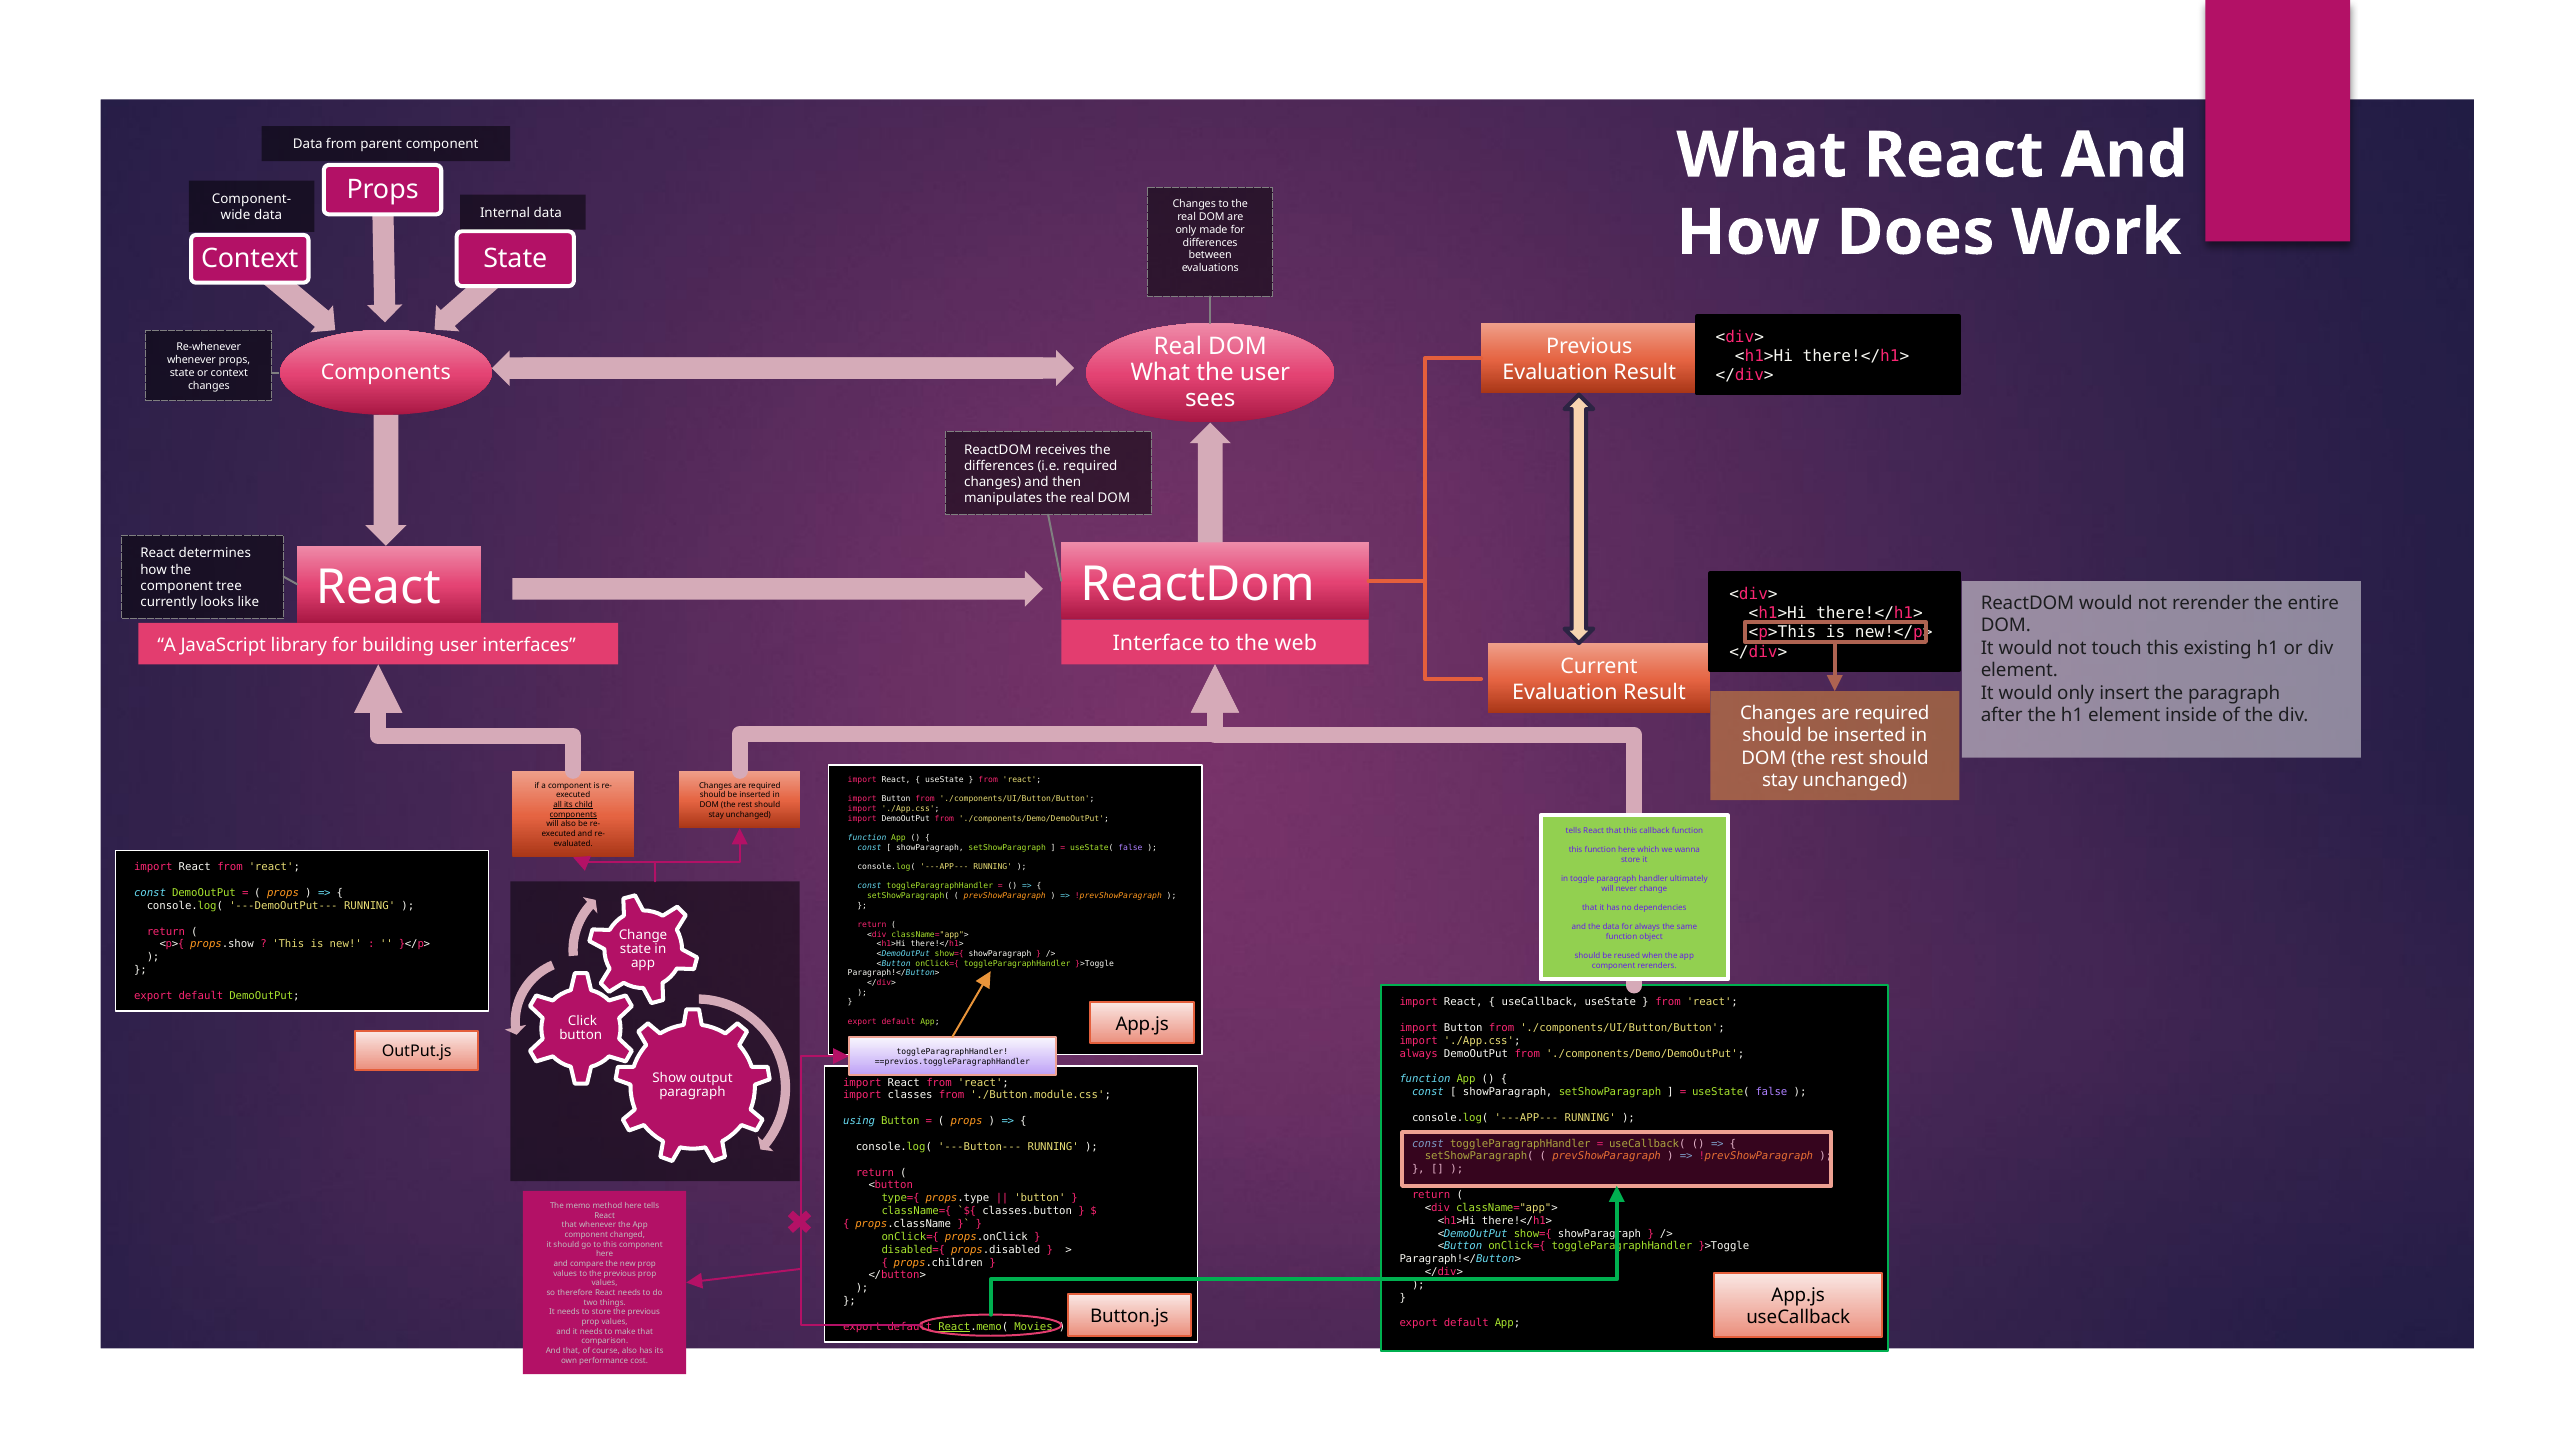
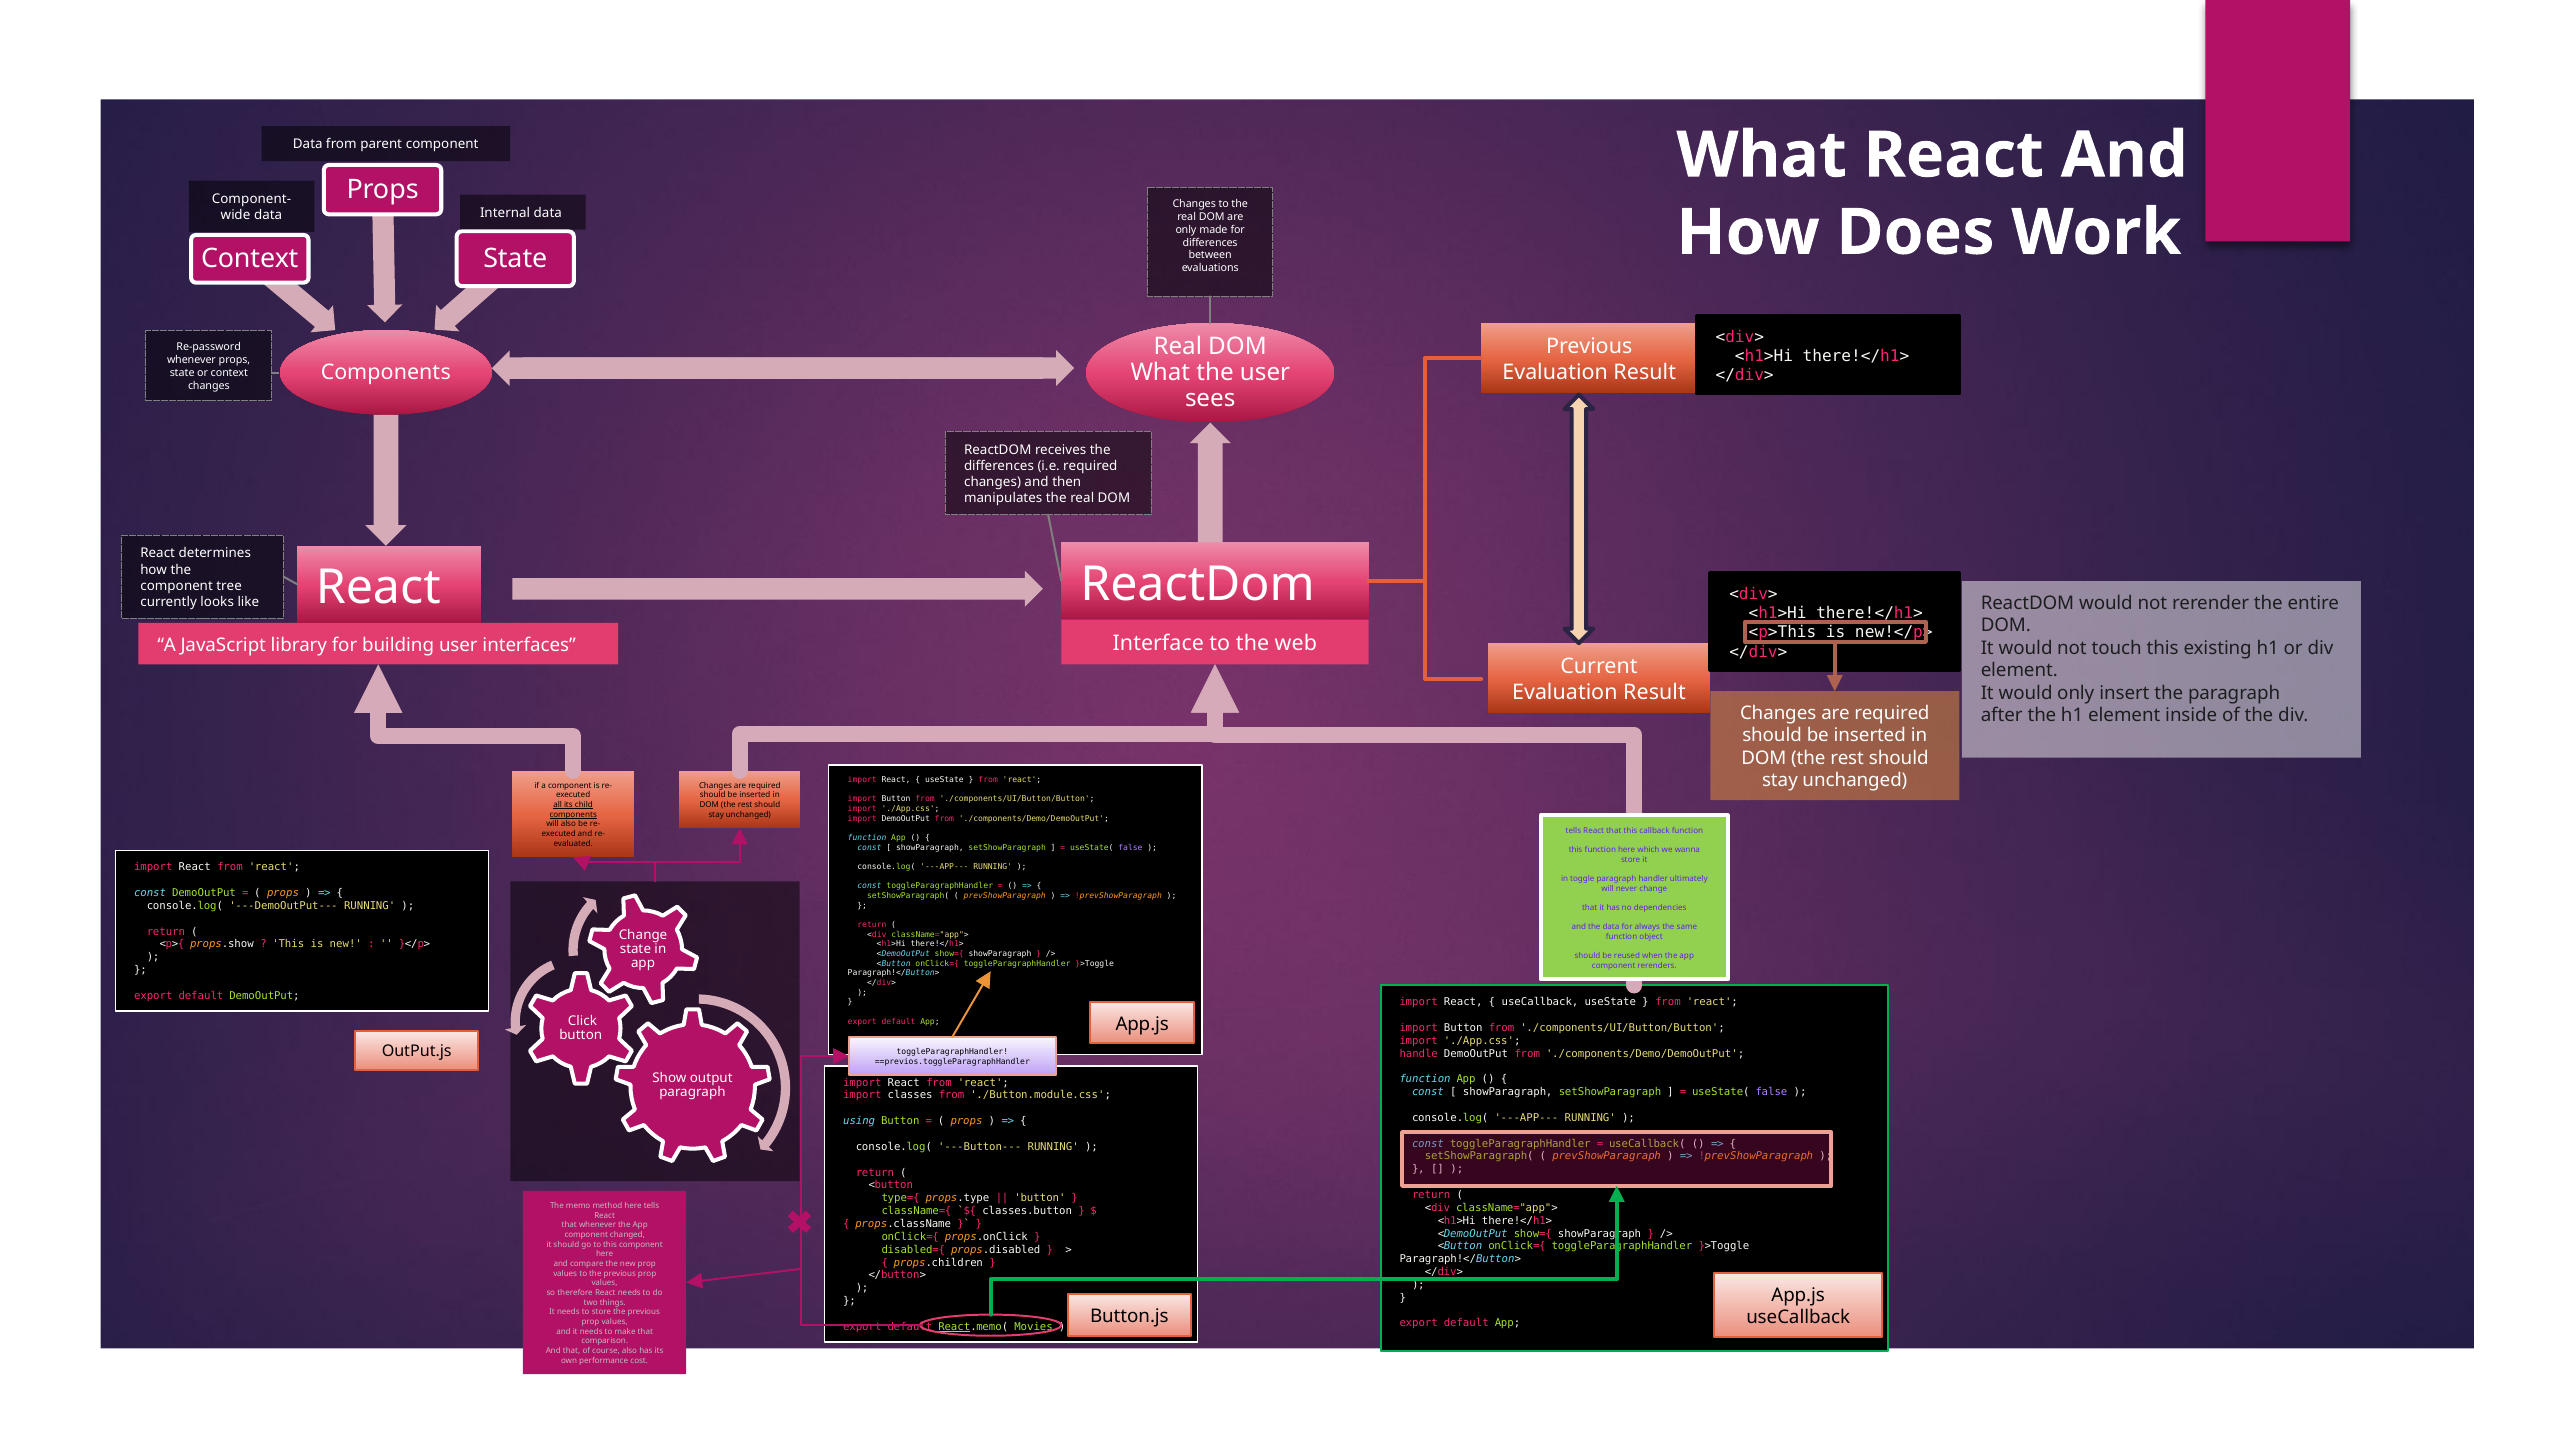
Re-whenever: Re-whenever -> Re-password (209, 347)
always: always -> handle (1419, 1053)
